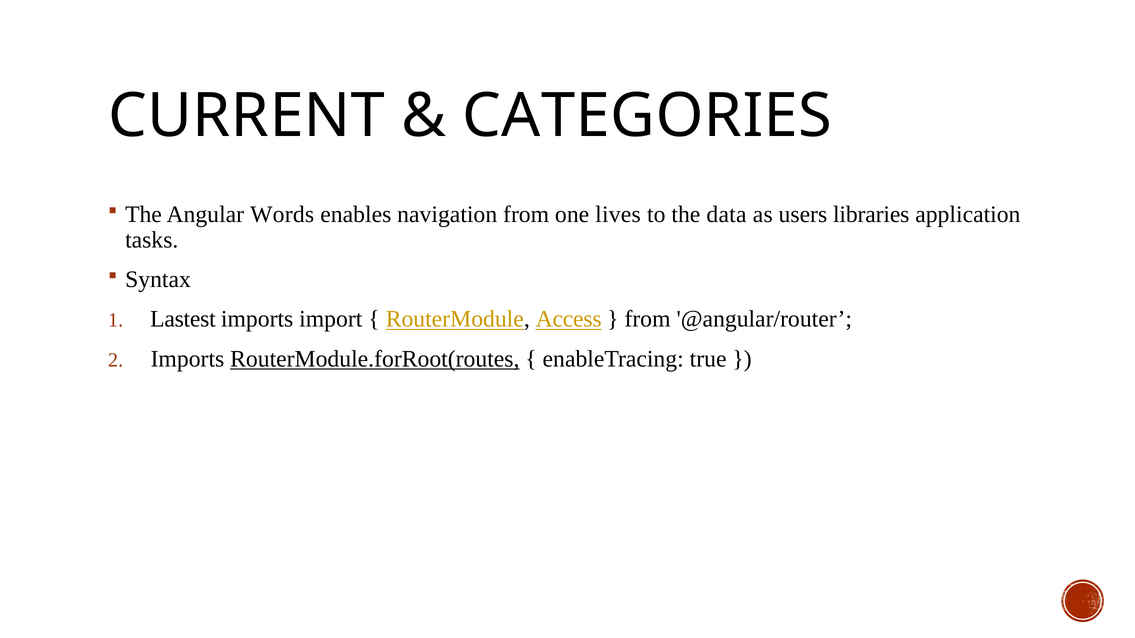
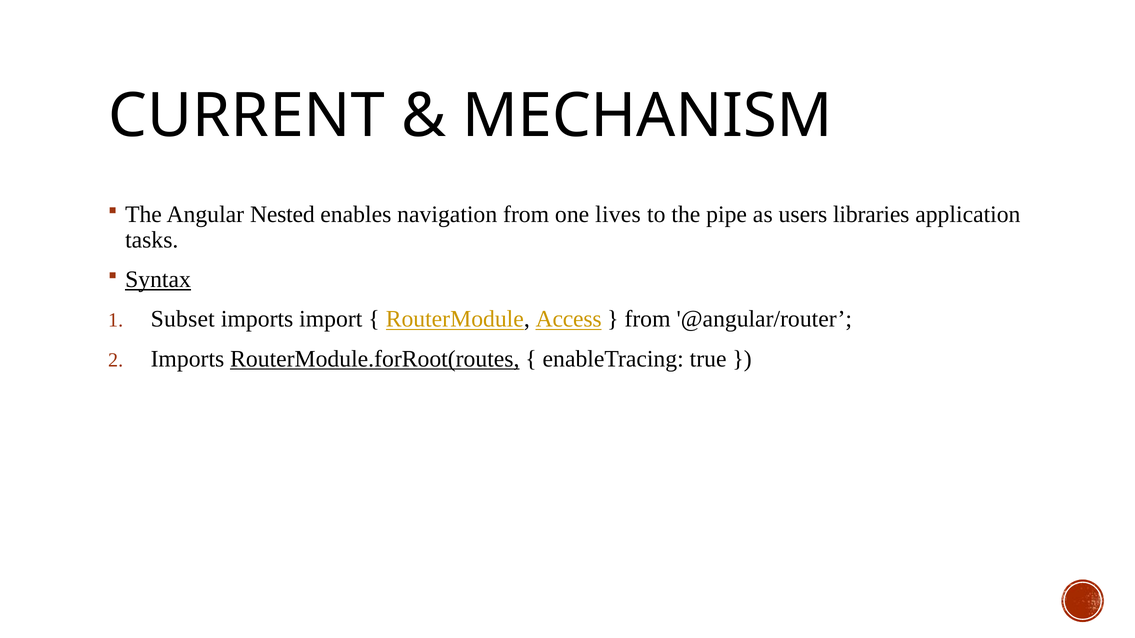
CATEGORIES: CATEGORIES -> MECHANISM (647, 116)
Words: Words -> Nested (282, 214)
data: data -> pipe (727, 214)
Syntax underline: none -> present (158, 280)
Lastest: Lastest -> Subset (183, 319)
